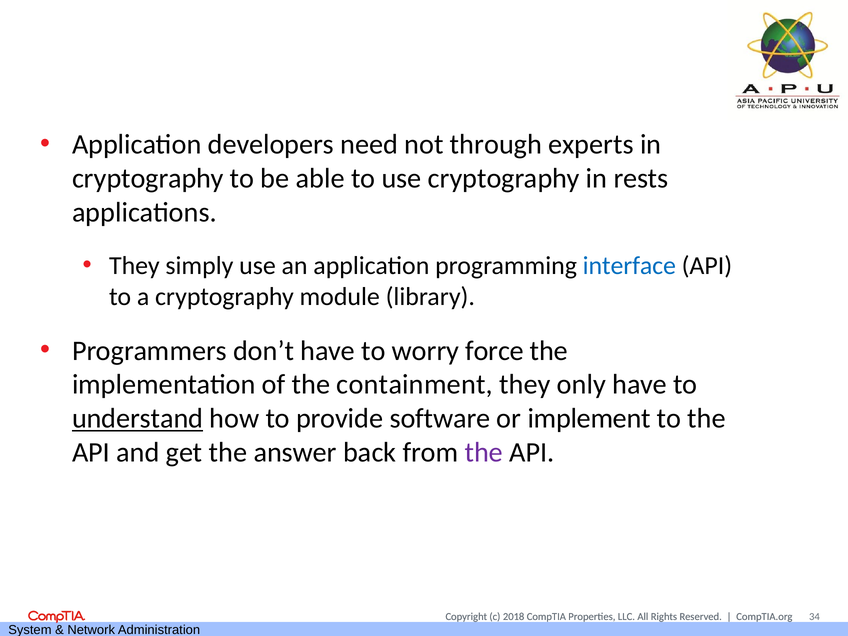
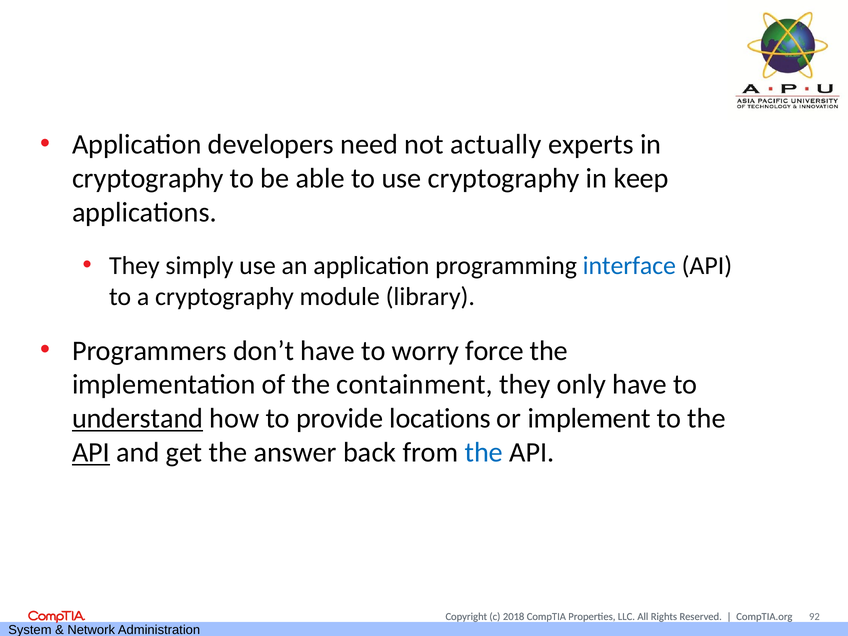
through: through -> actually (496, 144)
rests: rests -> keep (641, 178)
software: software -> locations (440, 419)
API underline: none -> present (91, 452)
the colour: purple -> blue (484, 452)
34: 34 -> 92 (814, 617)
